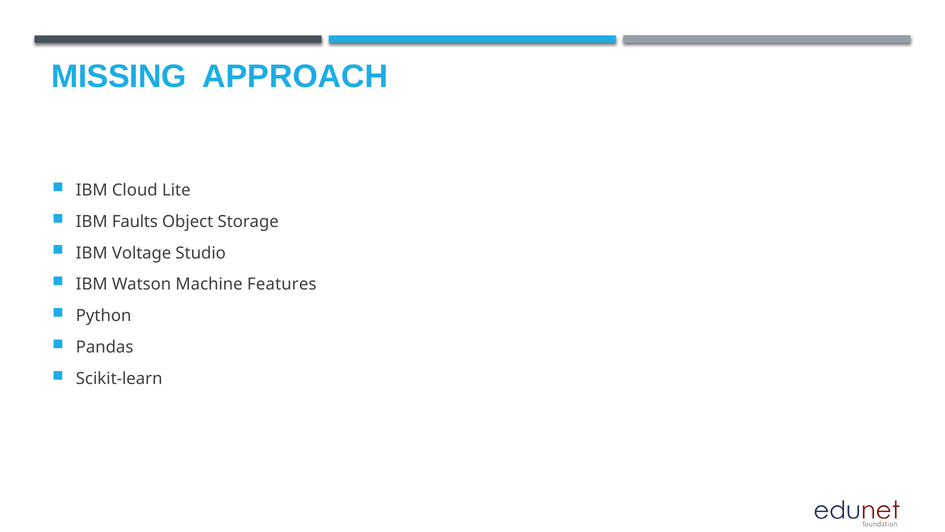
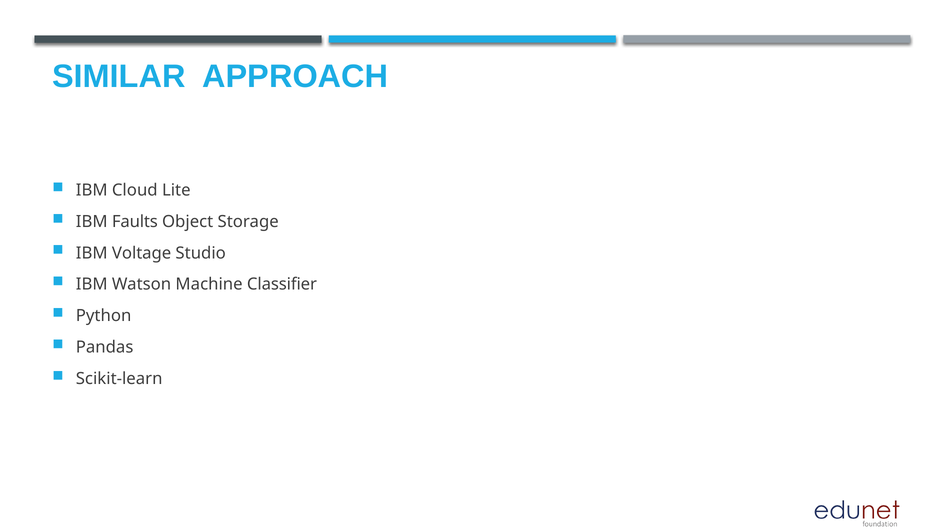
MISSING: MISSING -> SIMILAR (119, 77)
Features: Features -> Classifier (282, 284)
